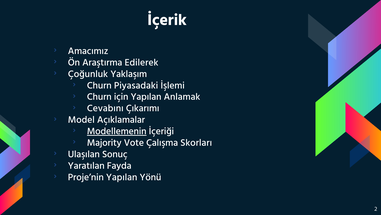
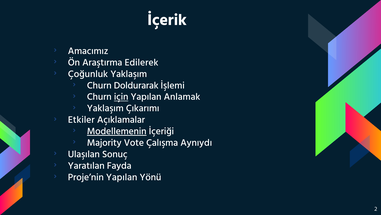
Piyasadaki: Piyasadaki -> Doldurarak (136, 85)
için underline: none -> present (121, 97)
Cevabını: Cevabını -> Yaklaşım (105, 108)
Model: Model -> Etkiler (81, 119)
Skorları: Skorları -> Aynıydı (196, 142)
